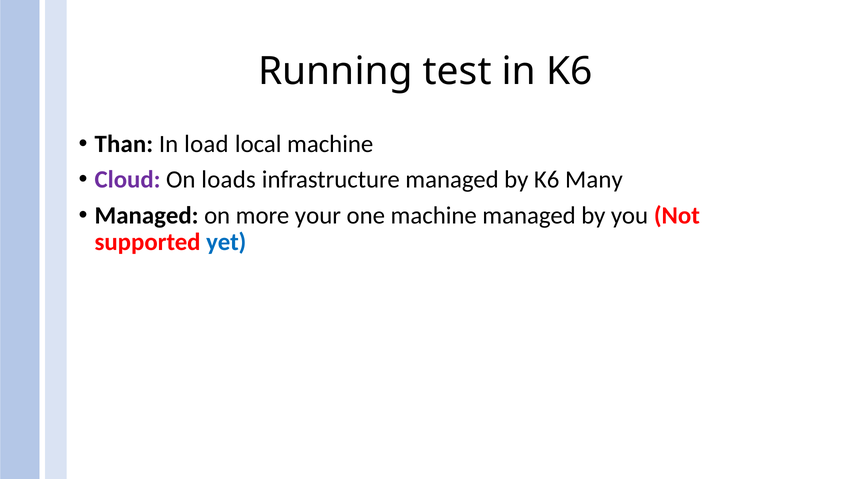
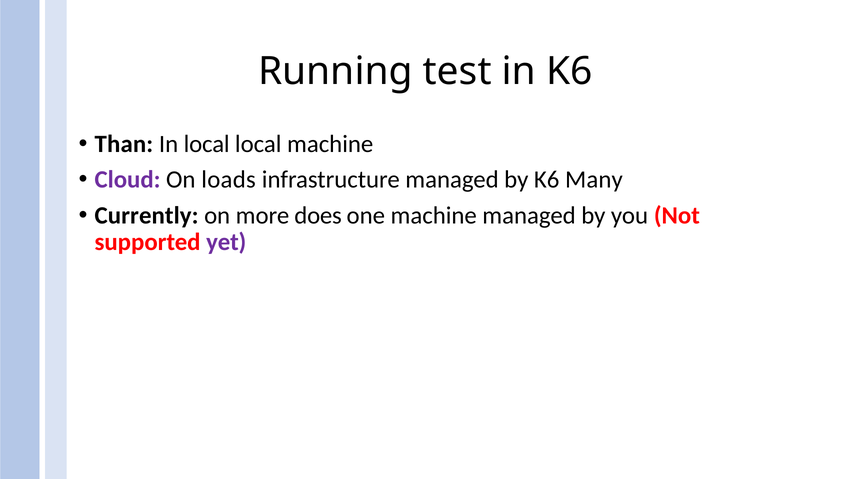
In load: load -> local (207, 144)
Managed: Managed -> Currently (147, 215)
your: your -> does (318, 215)
yet colour: blue -> purple (226, 242)
